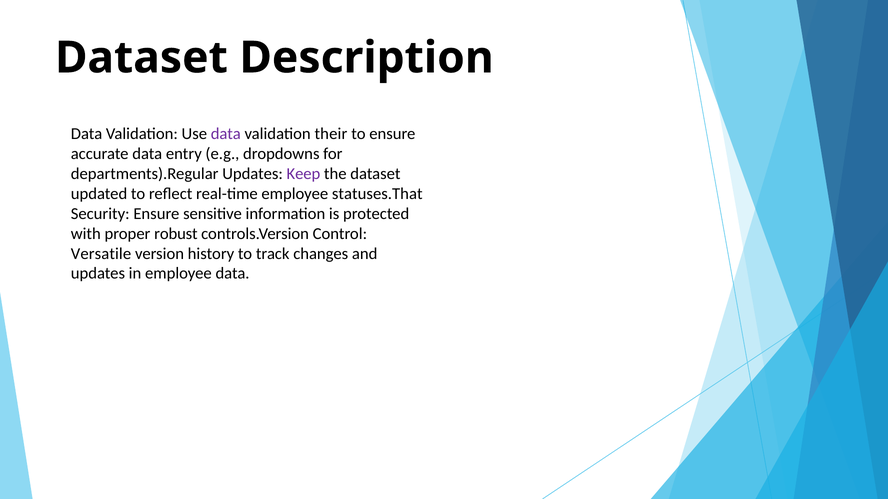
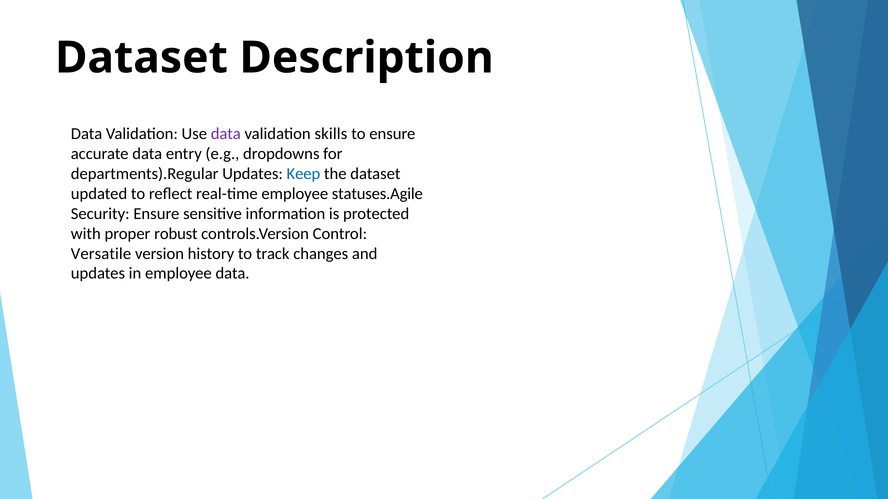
their: their -> skills (331, 134)
Keep colour: purple -> blue (303, 174)
statuses.That: statuses.That -> statuses.Agile (377, 194)
